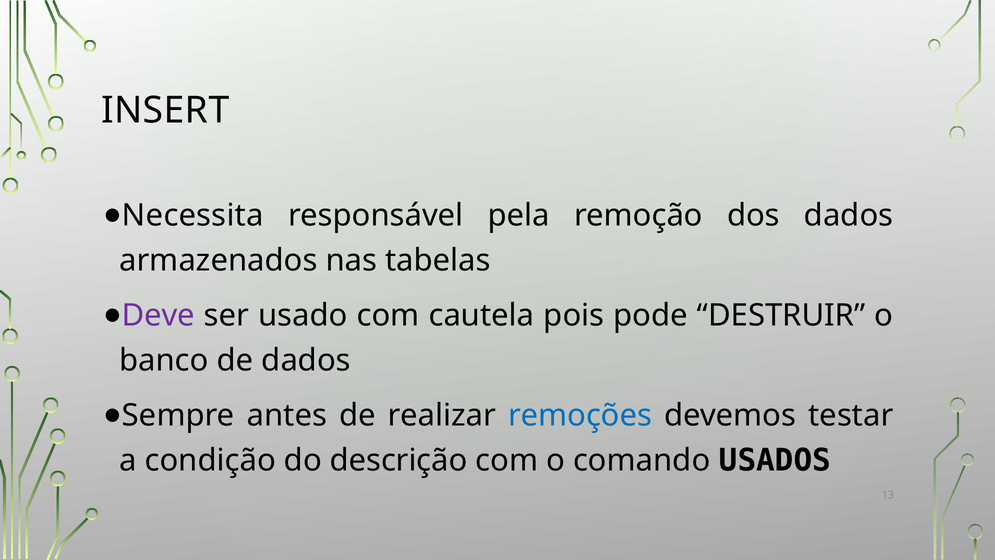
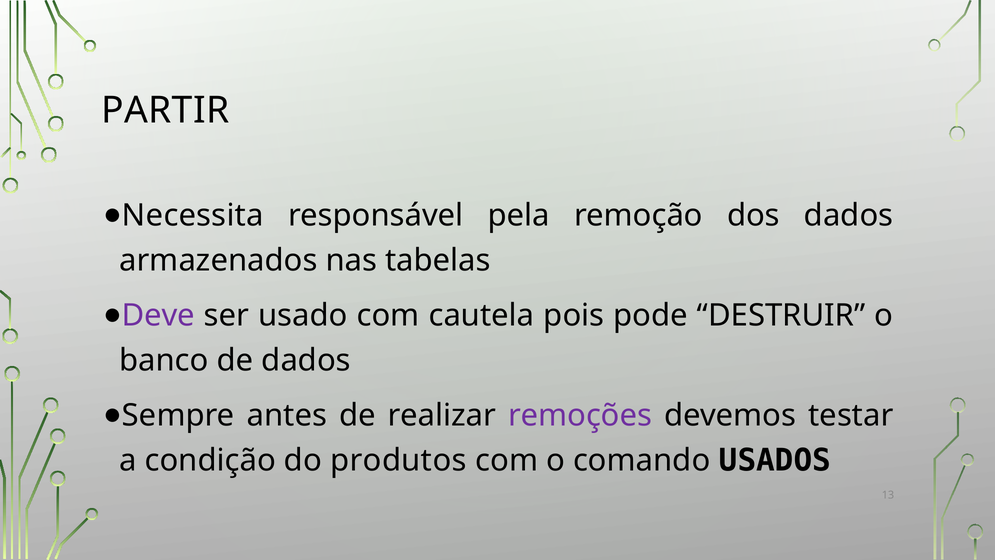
INSERT: INSERT -> PARTIR (165, 111)
remoções colour: blue -> purple (580, 415)
descrição: descrição -> produtos (398, 460)
